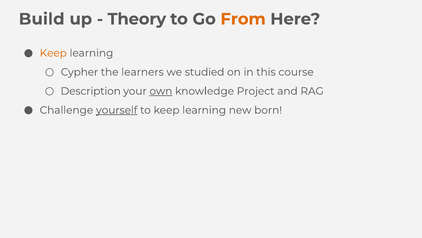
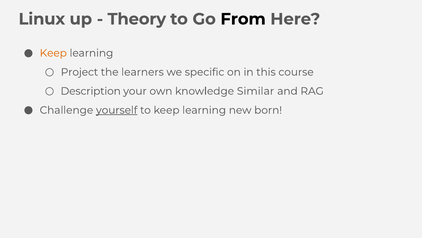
Build: Build -> Linux (42, 19)
From colour: orange -> black (243, 19)
Cypher: Cypher -> Project (79, 72)
studied: studied -> specific (205, 72)
own underline: present -> none (161, 91)
Project: Project -> Similar (256, 91)
